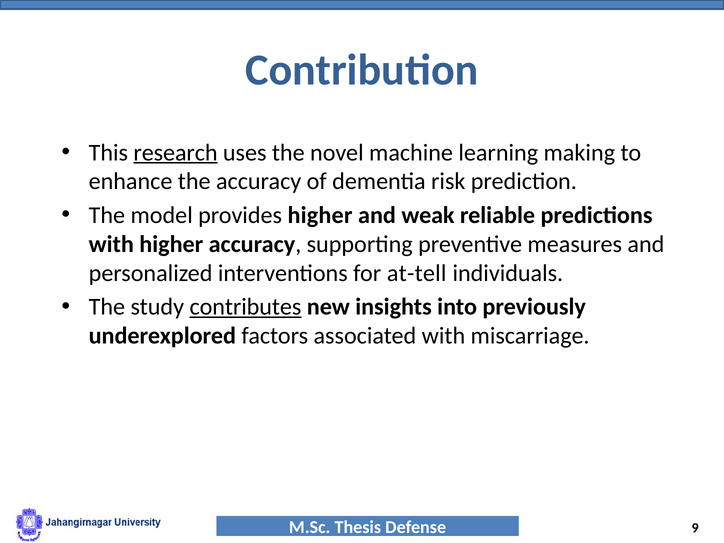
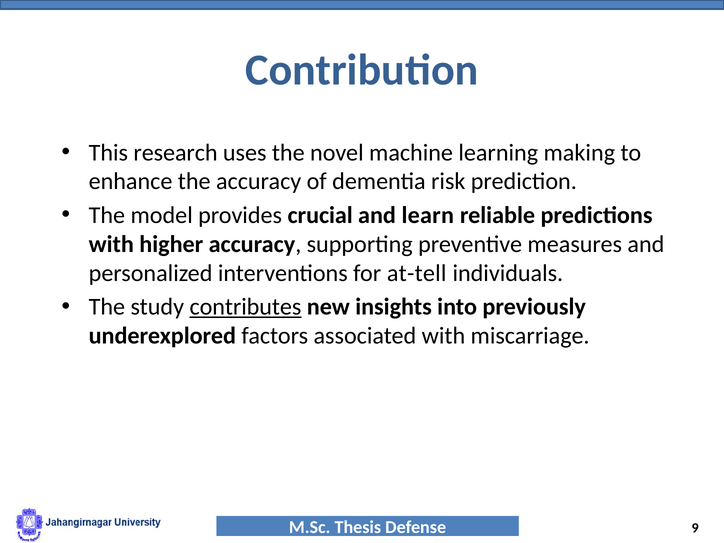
research underline: present -> none (176, 153)
provides higher: higher -> crucial (320, 215)
weak: weak -> learn (428, 215)
